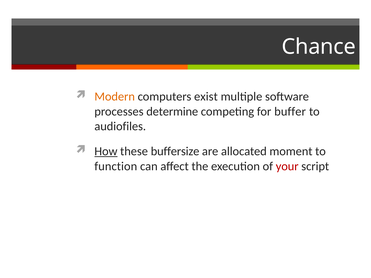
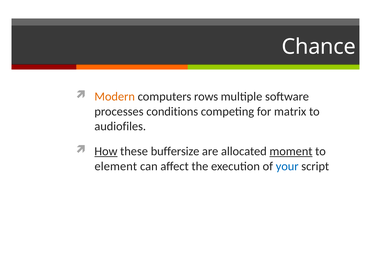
exist: exist -> rows (206, 97)
determine: determine -> conditions (172, 112)
buffer: buffer -> matrix (290, 112)
moment underline: none -> present (291, 152)
function: function -> element (116, 166)
your colour: red -> blue (287, 166)
